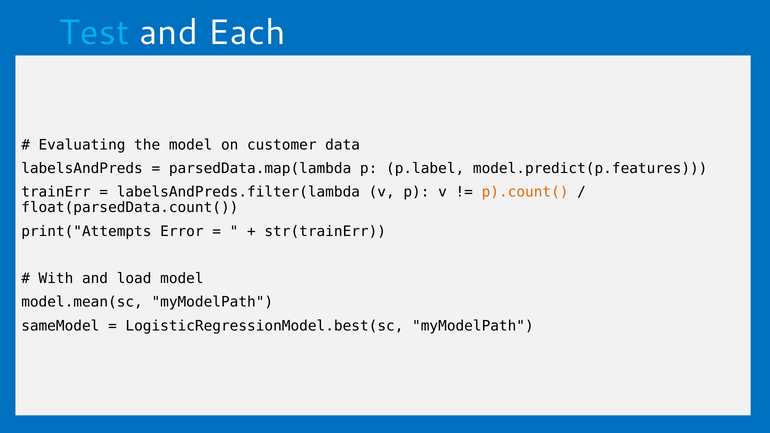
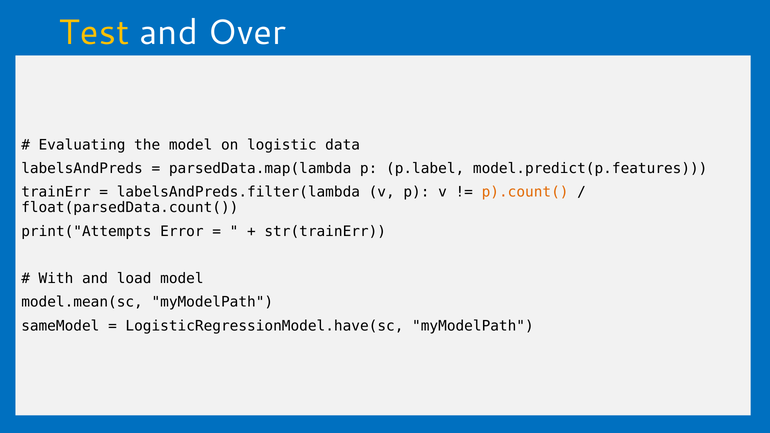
Test colour: light blue -> yellow (94, 32)
Each: Each -> Over (247, 32)
customer: customer -> logistic (282, 145)
LogisticRegressionModel.best(sc: LogisticRegressionModel.best(sc -> LogisticRegressionModel.have(sc (264, 326)
